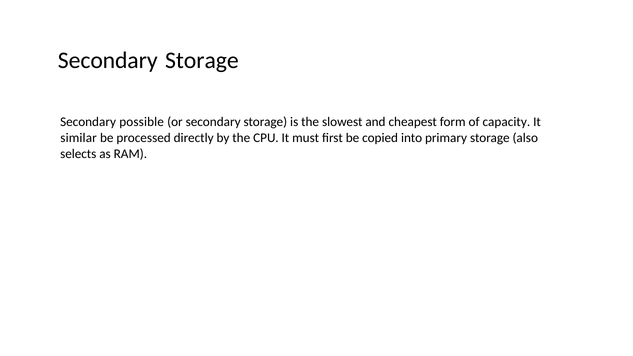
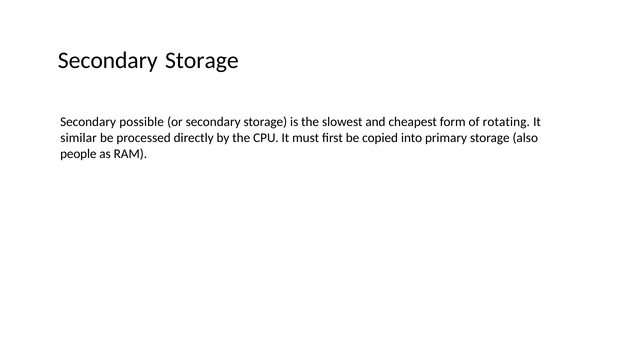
capacity: capacity -> rotating (506, 122)
selects: selects -> people (78, 154)
